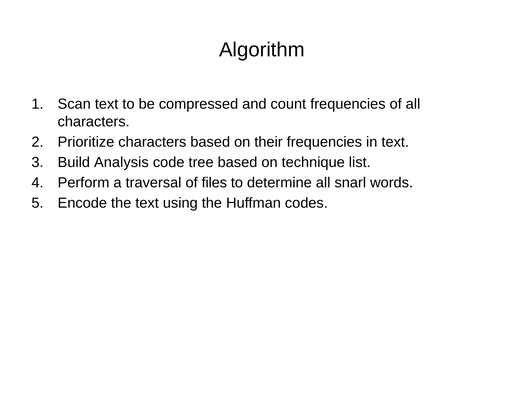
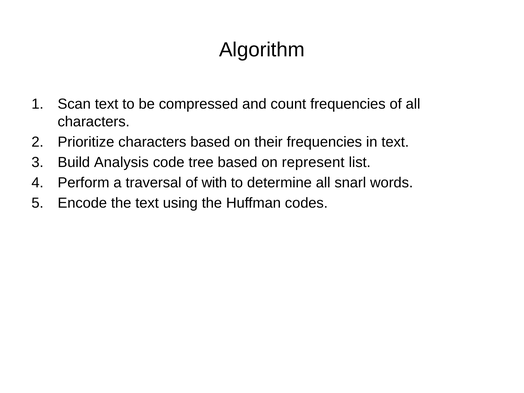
technique: technique -> represent (313, 162)
files: files -> with (214, 183)
